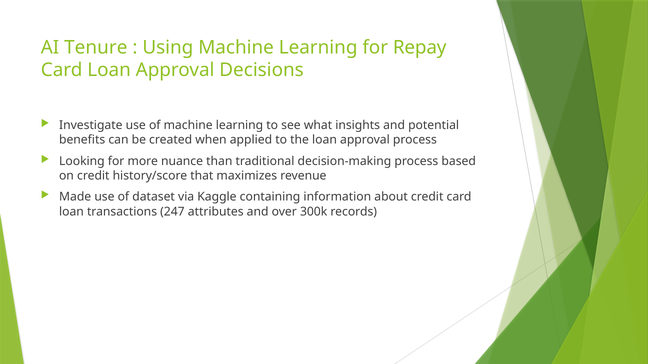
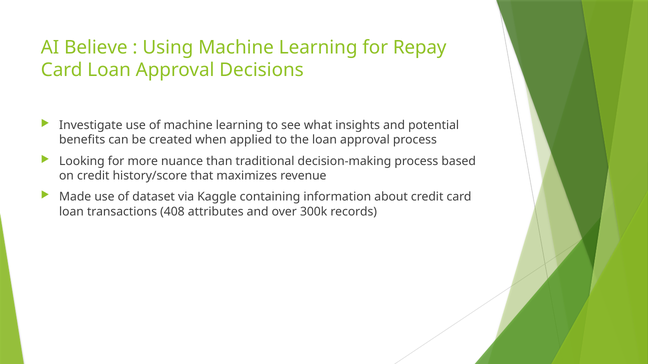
Tenure: Tenure -> Believe (96, 47)
247: 247 -> 408 (172, 212)
